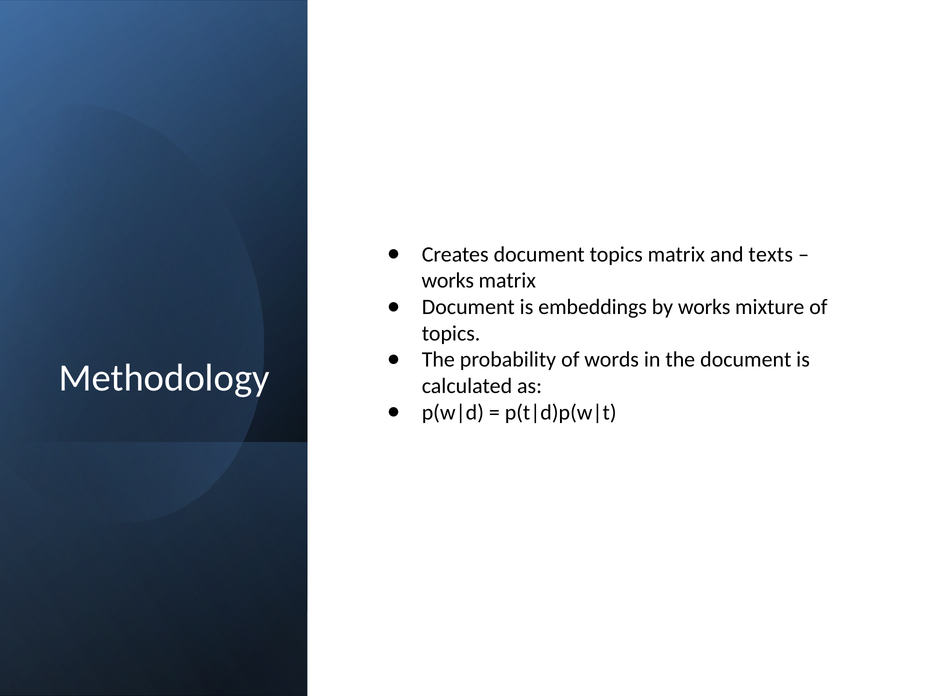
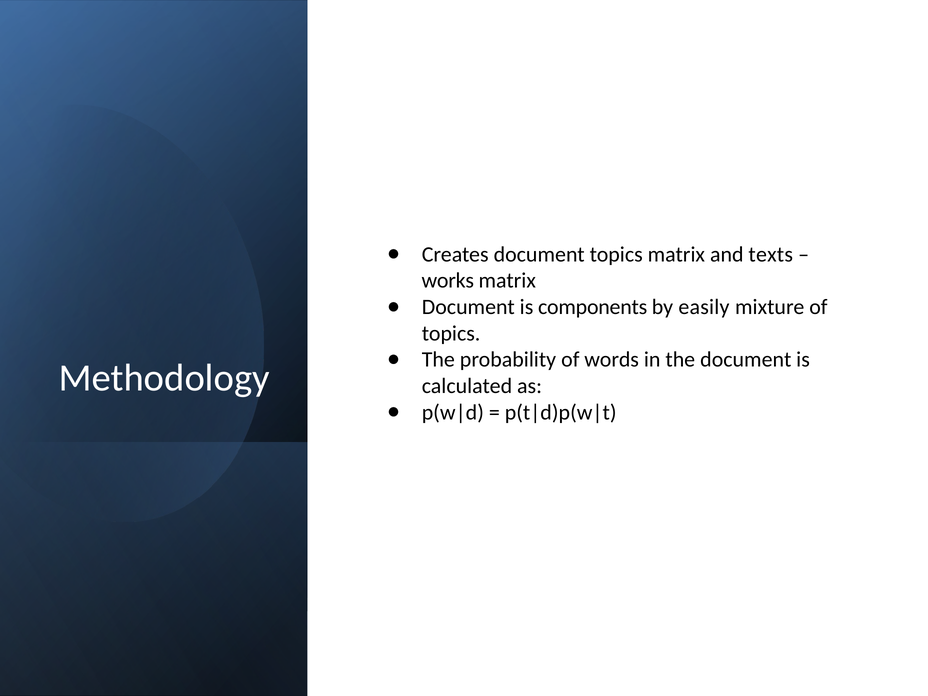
embeddings: embeddings -> components (593, 307)
by works: works -> easily (704, 307)
